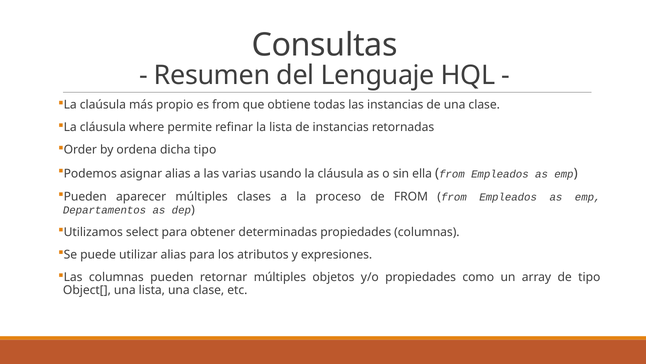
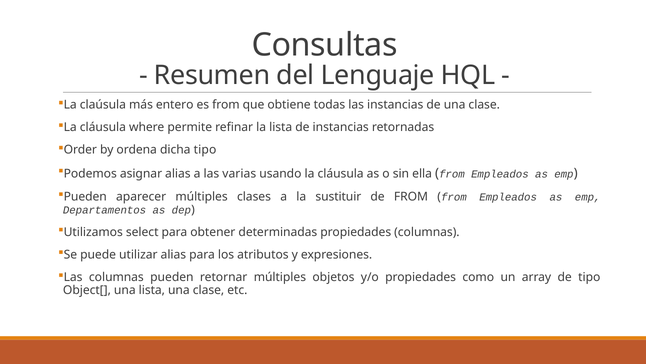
propio: propio -> entero (175, 105)
proceso: proceso -> sustituir (338, 196)
